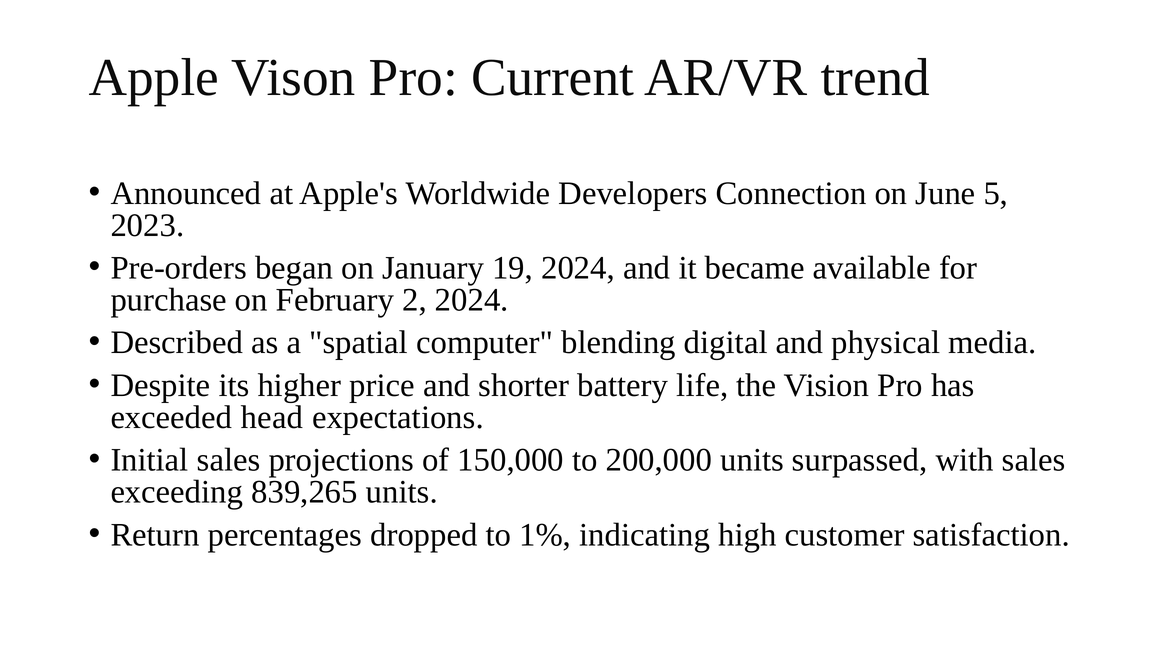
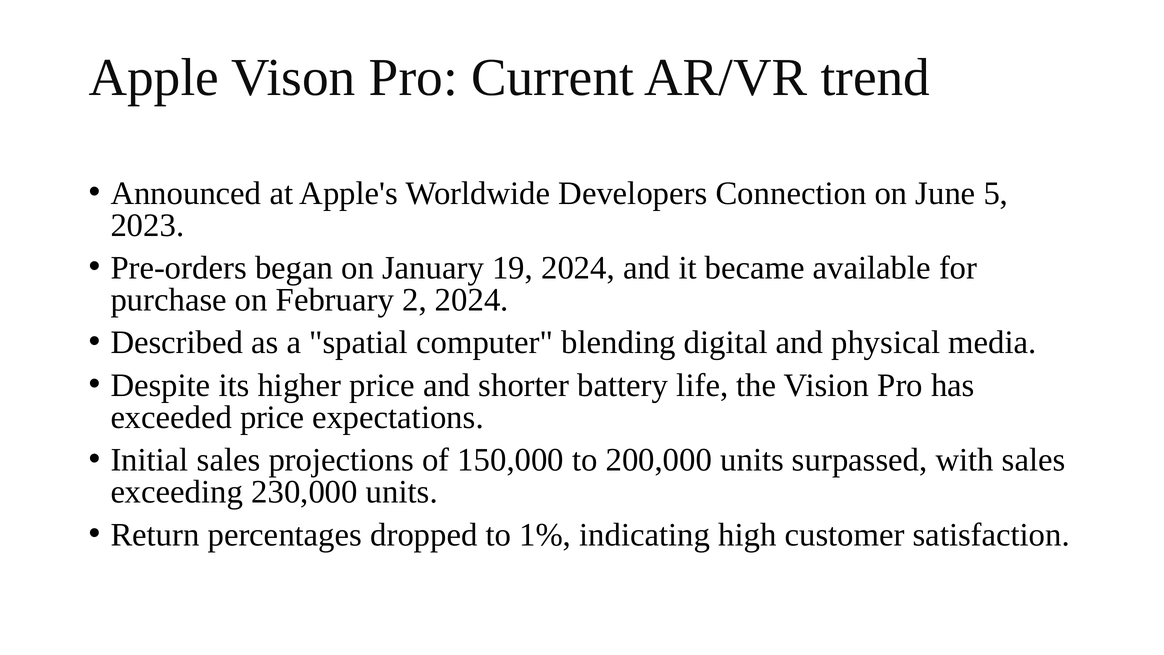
exceeded head: head -> price (272, 417)
839,265: 839,265 -> 230,000 (304, 492)
